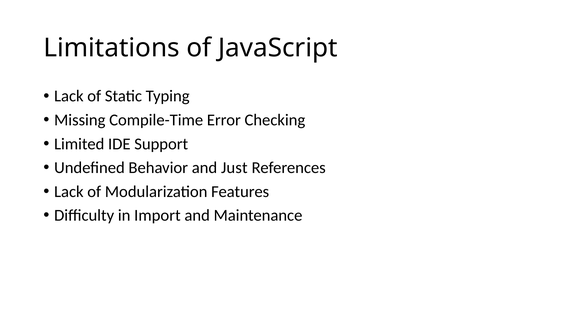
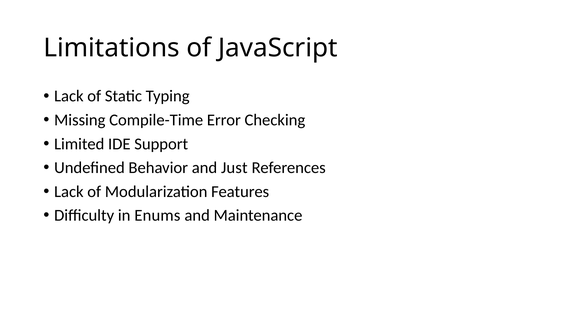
Import: Import -> Enums (157, 216)
